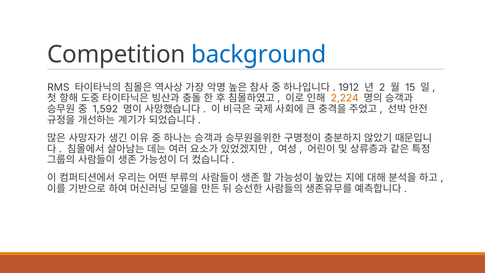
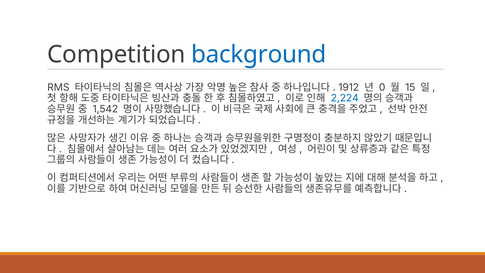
2: 2 -> 0 (382, 87)
2,224 colour: orange -> blue (345, 98)
1,592: 1,592 -> 1,542 (105, 109)
